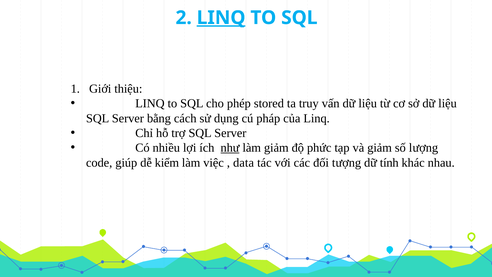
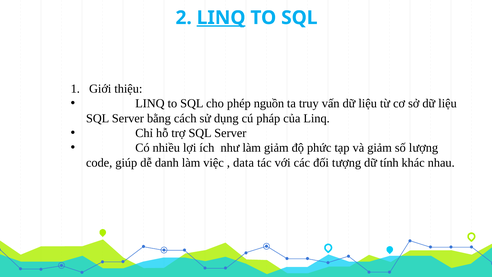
stored: stored -> nguồn (269, 103)
như underline: present -> none (230, 148)
kiểm: kiểm -> danh (167, 162)
